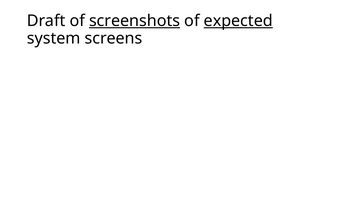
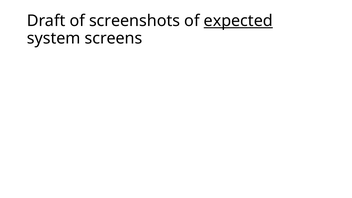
screenshots underline: present -> none (135, 21)
